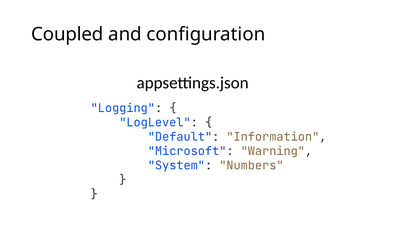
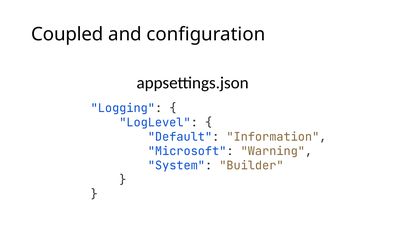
Numbers: Numbers -> Builder (251, 166)
